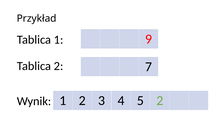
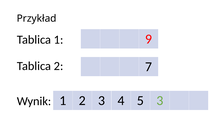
5 2: 2 -> 3 (160, 101)
